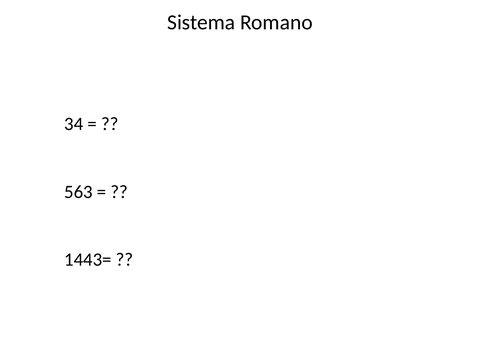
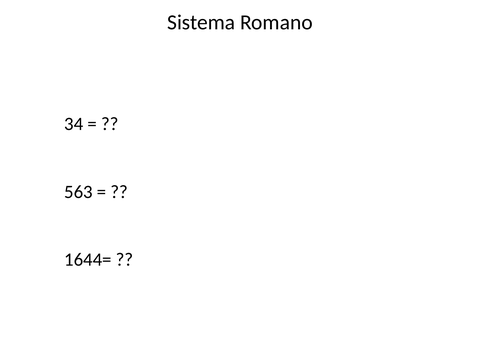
1443=: 1443= -> 1644= (88, 259)
